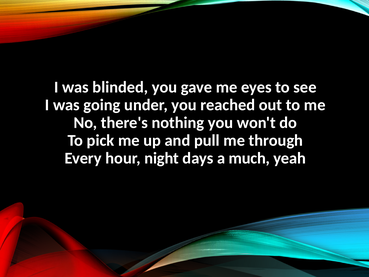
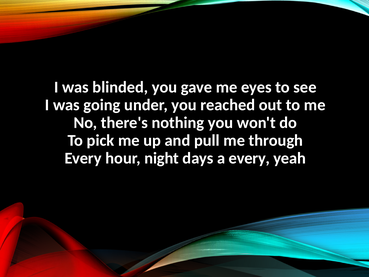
a much: much -> every (249, 158)
